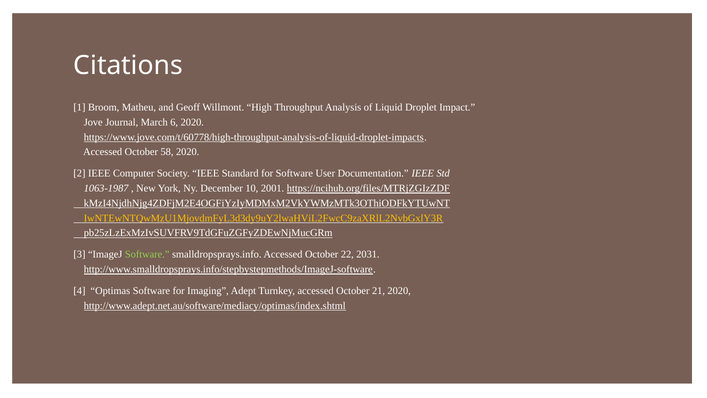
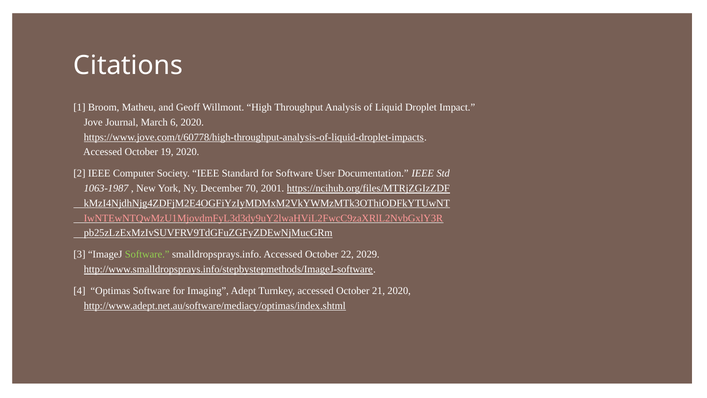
58: 58 -> 19 (167, 152)
10: 10 -> 70 (252, 188)
IwNTEwNTQwMzU1MjovdmFyL3d3dy9uY2lwaHViL2FwcC9zaXRlL2NvbGxlY3R colour: yellow -> pink (263, 218)
2031: 2031 -> 2029 (368, 254)
